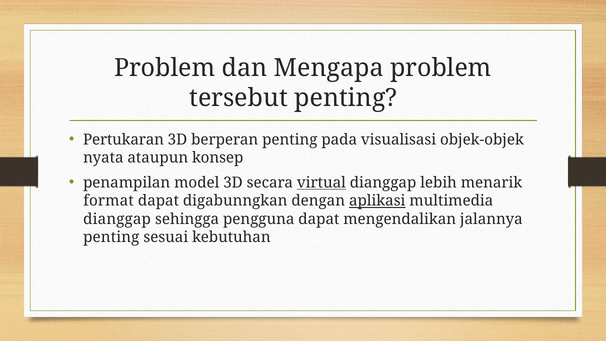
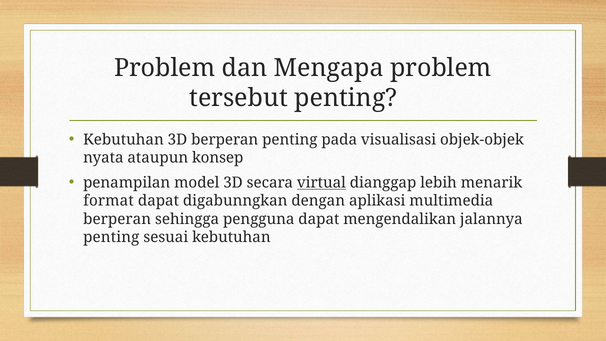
Pertukaran: Pertukaran -> Kebutuhan (123, 140)
aplikasi underline: present -> none (377, 201)
dianggap: dianggap -> berperan (117, 219)
